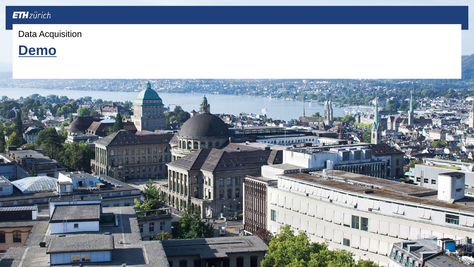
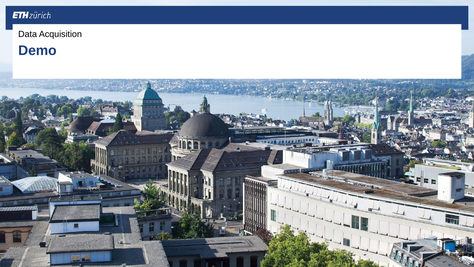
Demo underline: present -> none (37, 51)
